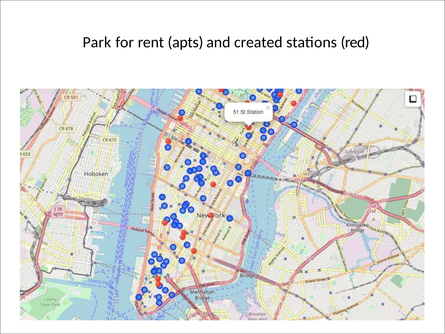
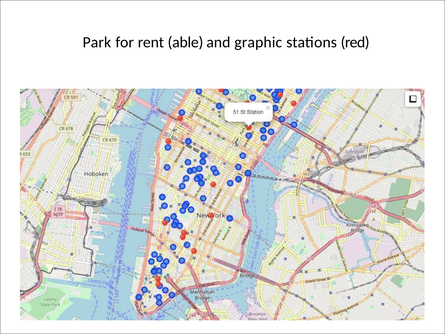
apts: apts -> able (185, 42)
created: created -> graphic (258, 42)
